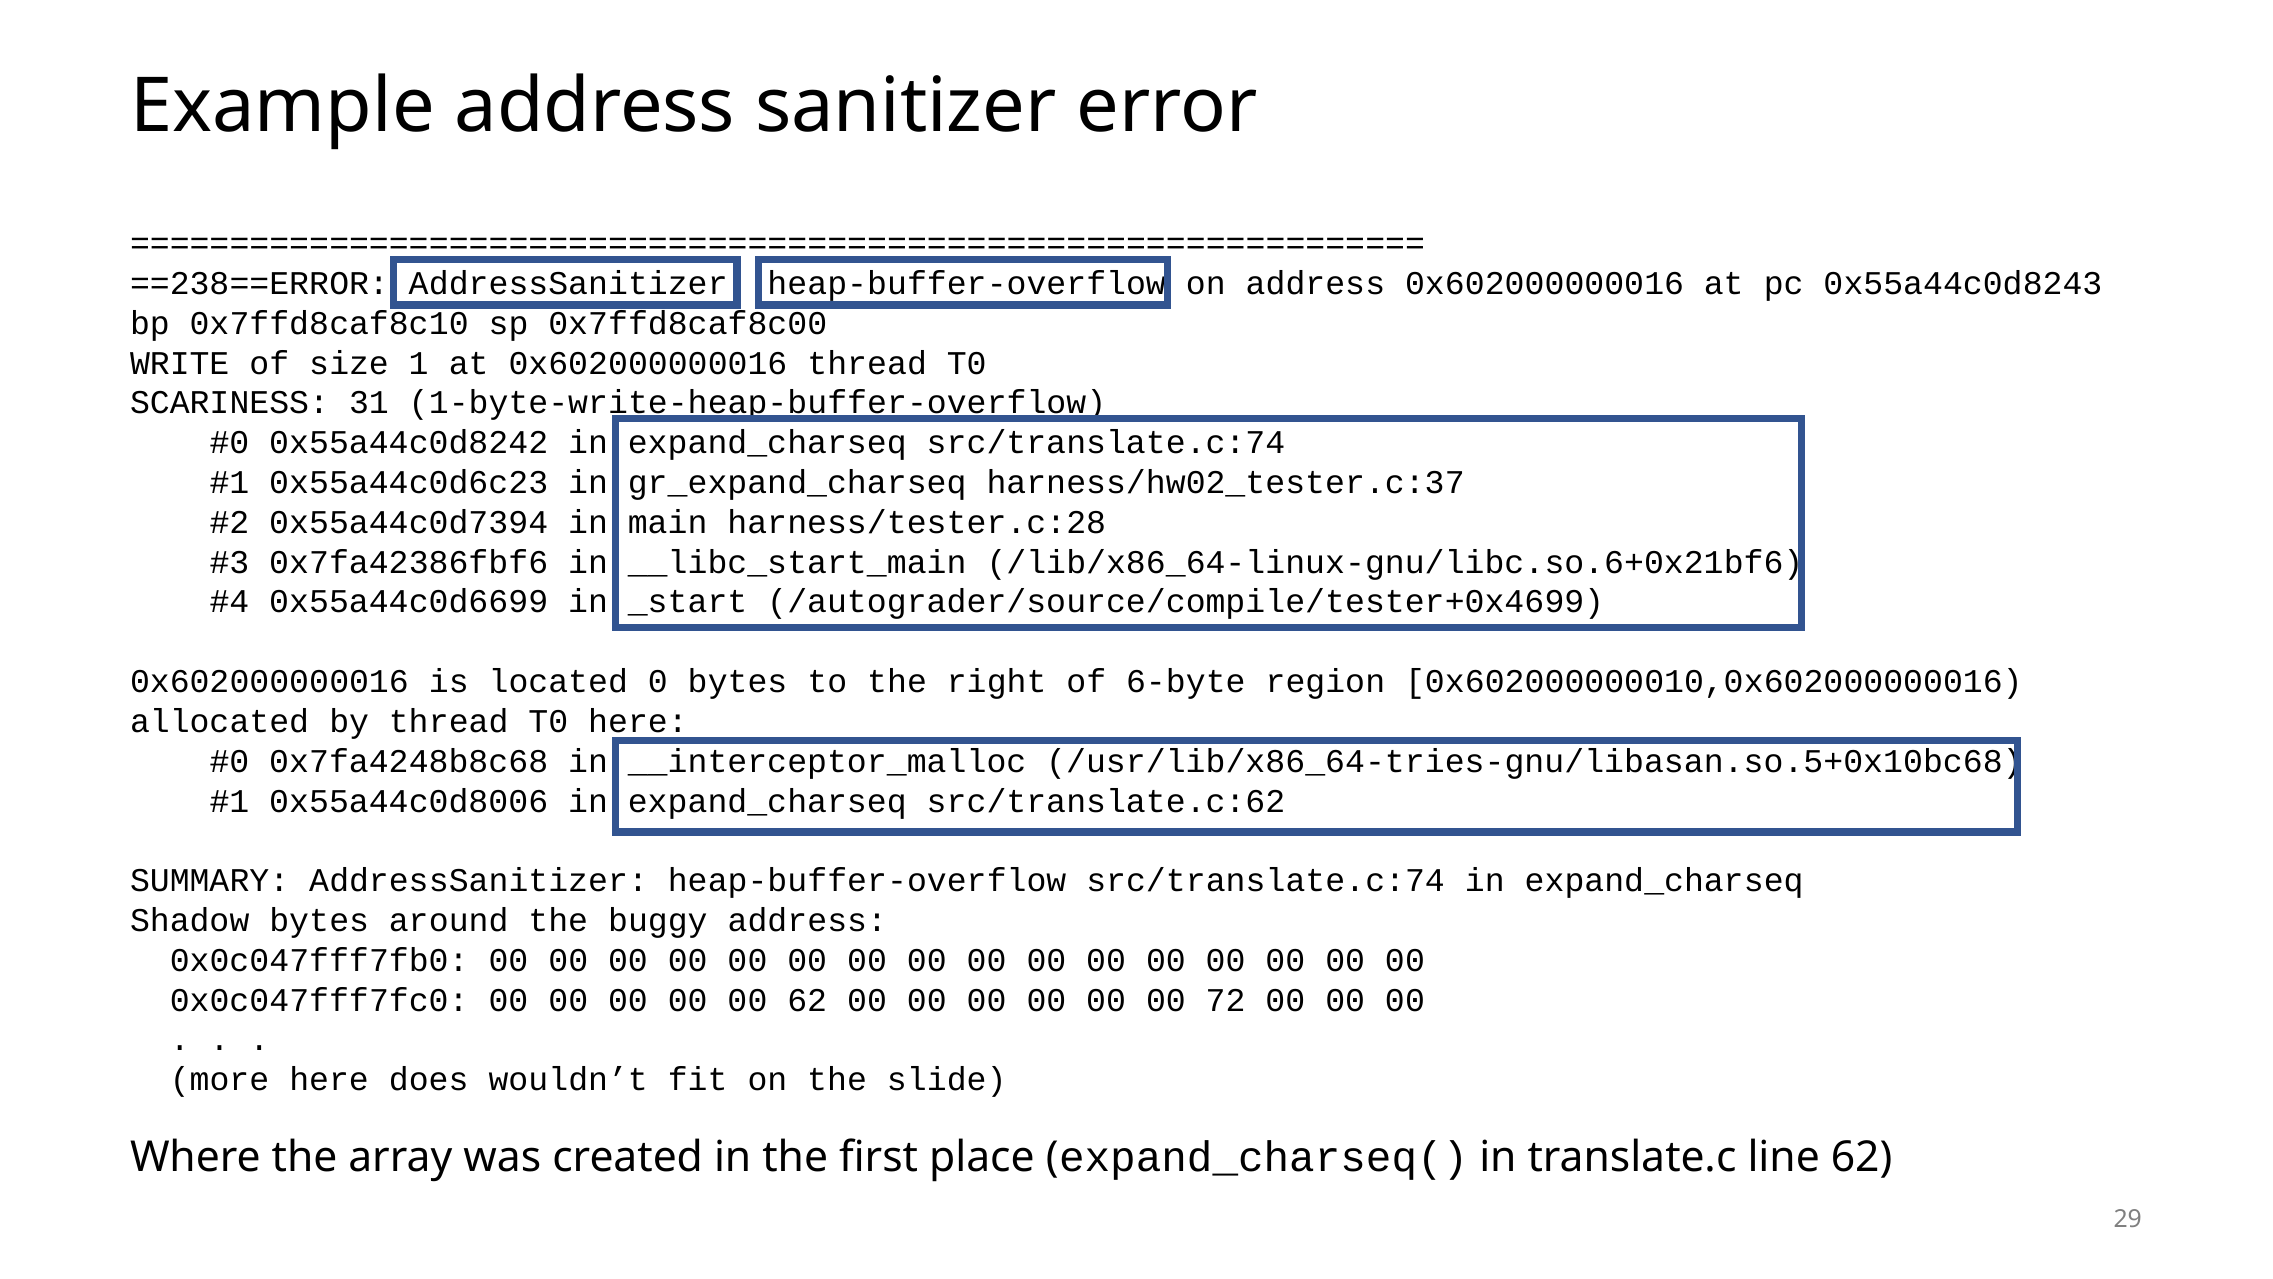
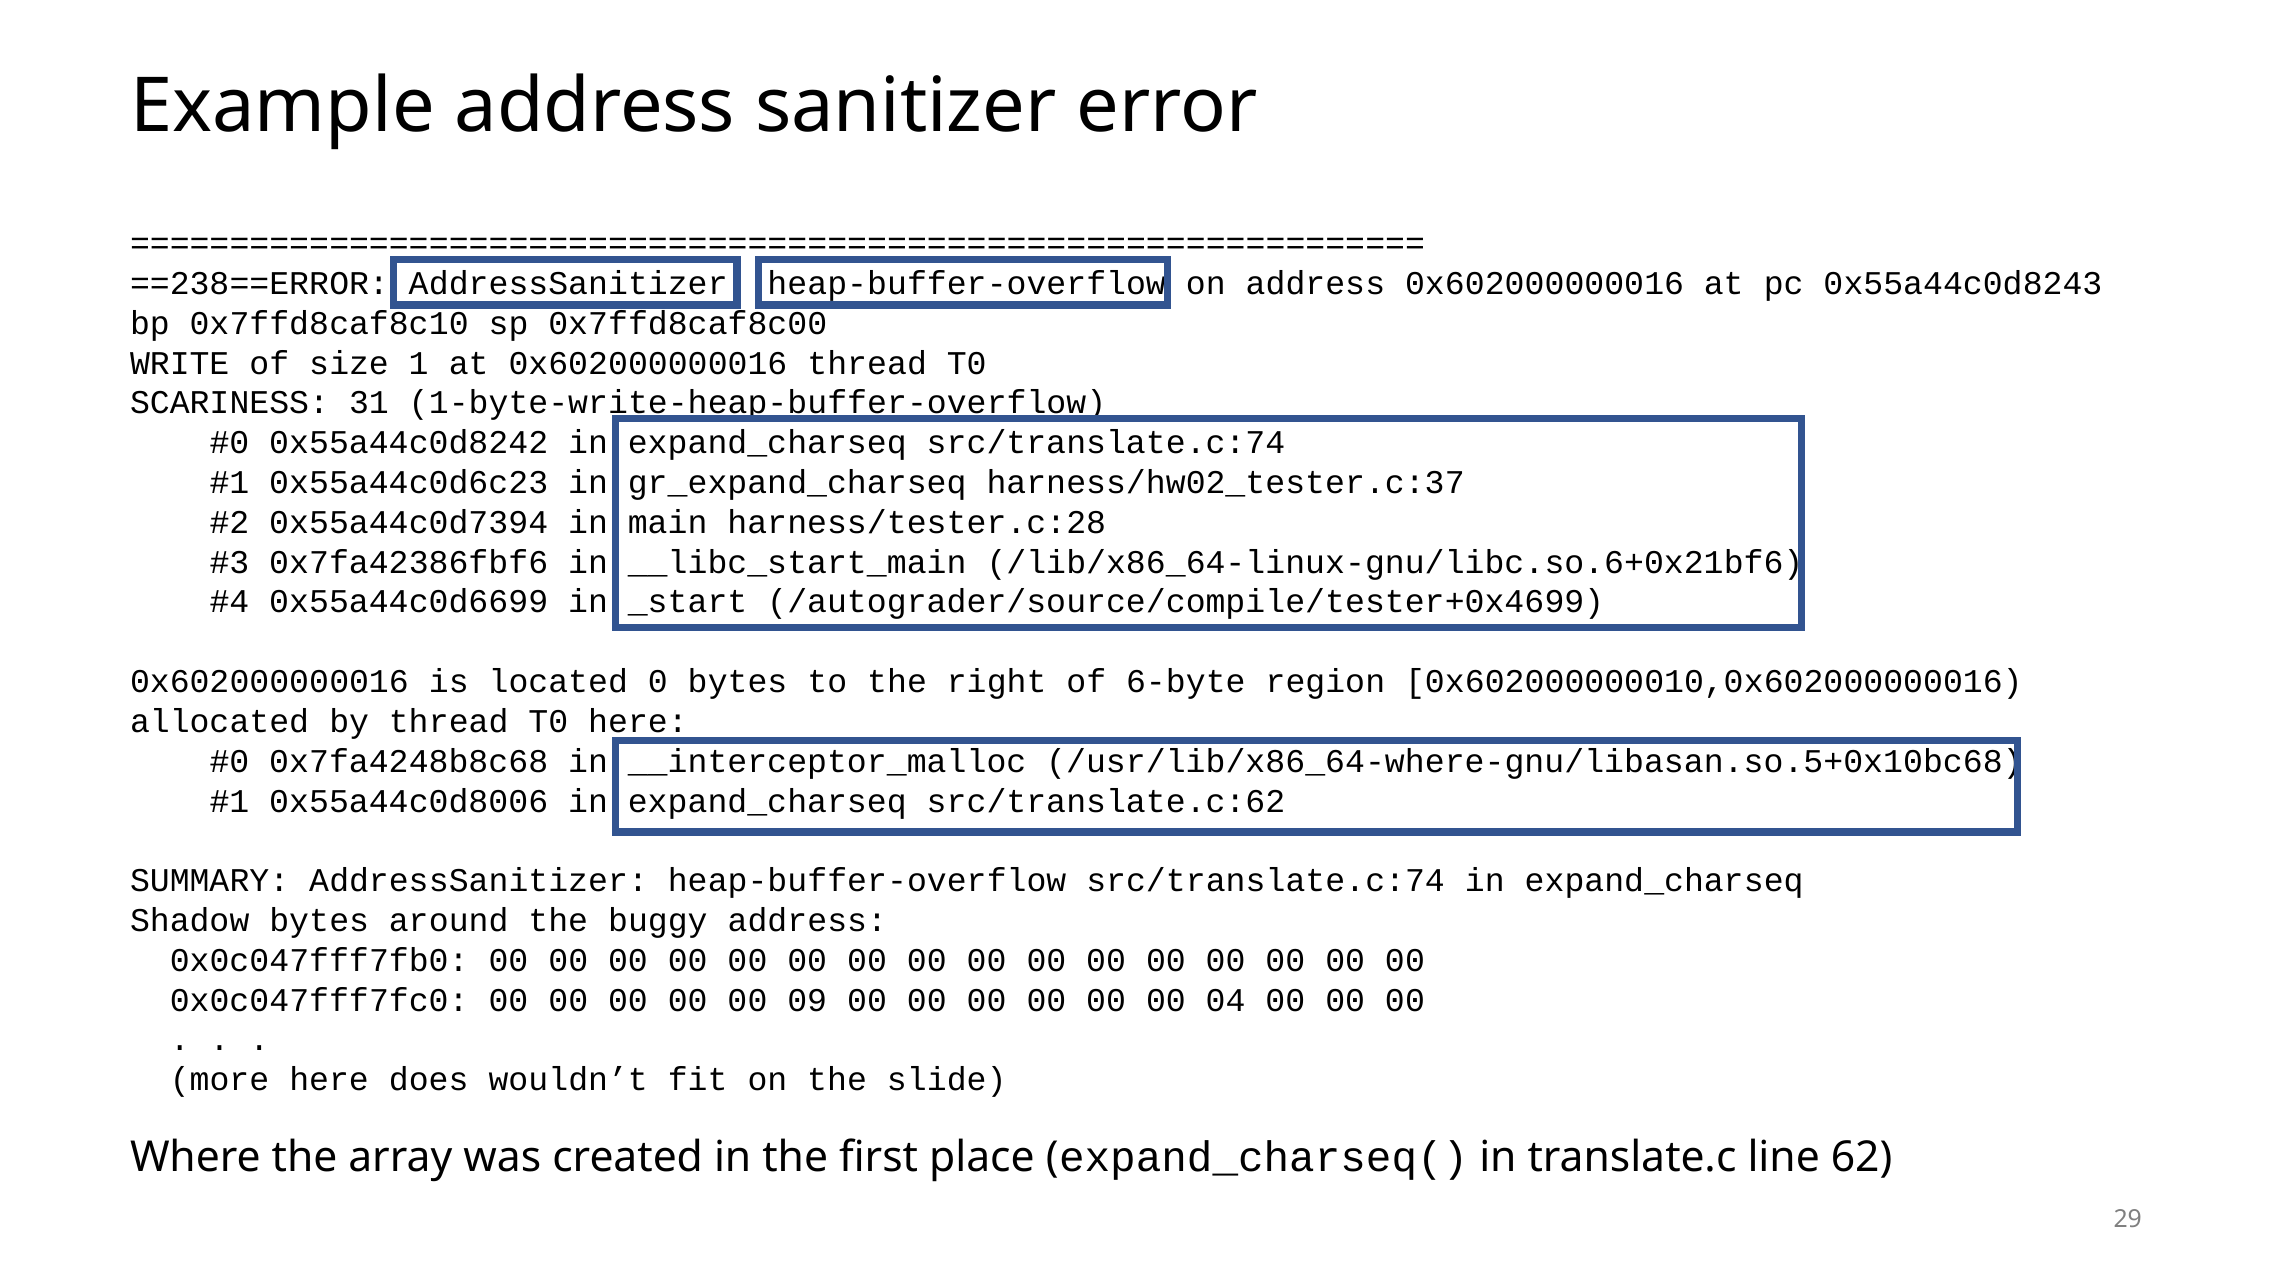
/usr/lib/x86_64-tries-gnu/libasan.so.5+0x10bc68: /usr/lib/x86_64-tries-gnu/libasan.so.5+0x10bc68 -> /usr/lib/x86_64-where-gnu/libasan.so.5+0x10bc68 (1534, 761)
00 62: 62 -> 09 (807, 1000)
72: 72 -> 04 (1226, 1000)
